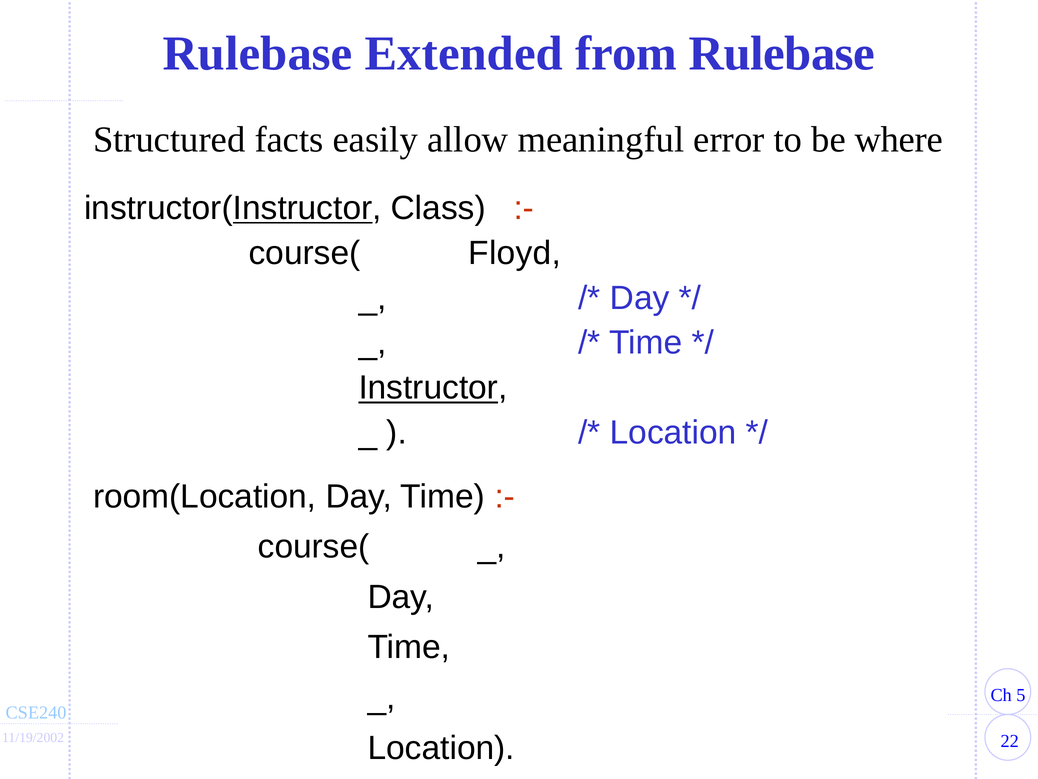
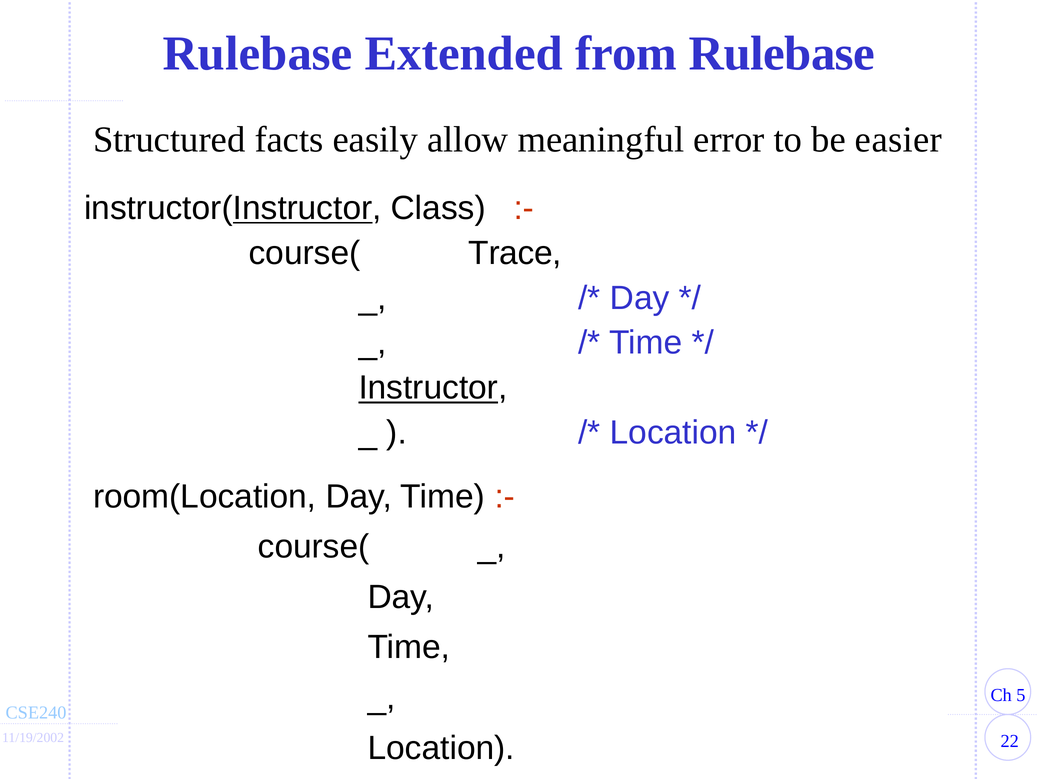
where: where -> easier (898, 140)
Floyd: Floyd -> Trace (515, 253)
